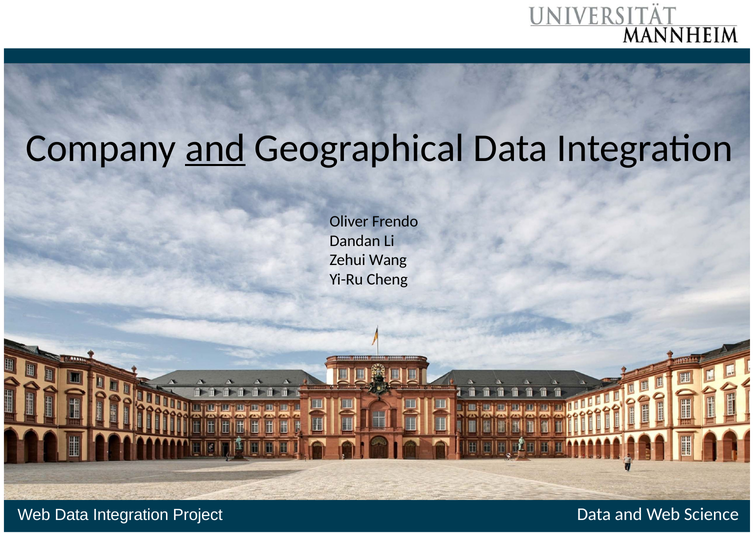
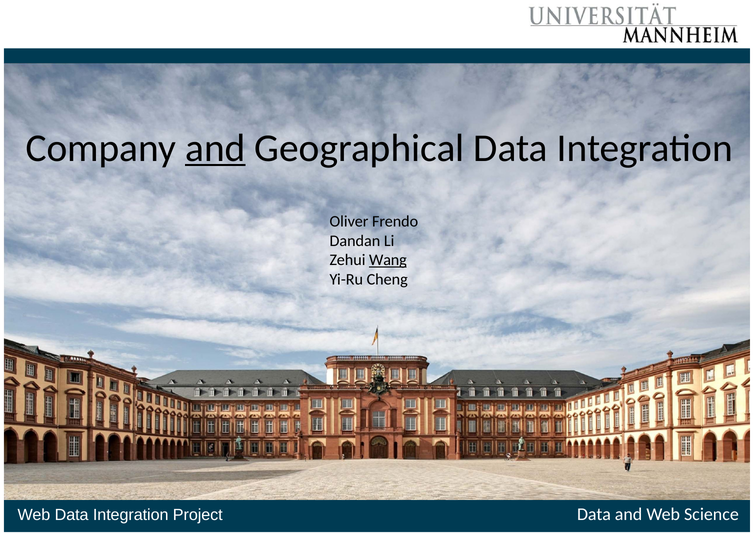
Wang underline: none -> present (388, 260)
